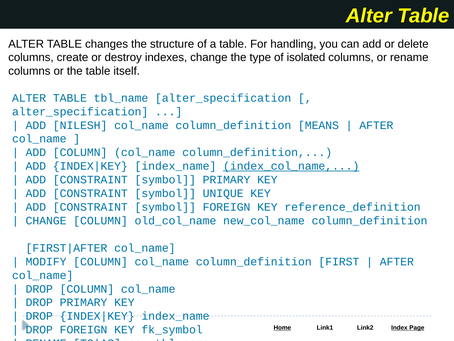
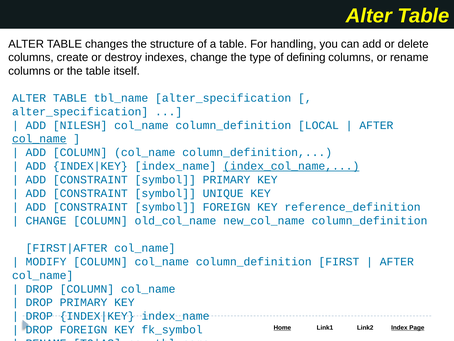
isolated: isolated -> defining (306, 57)
MEANS: MEANS -> LOCAL (318, 125)
col_name underline: none -> present (39, 139)
